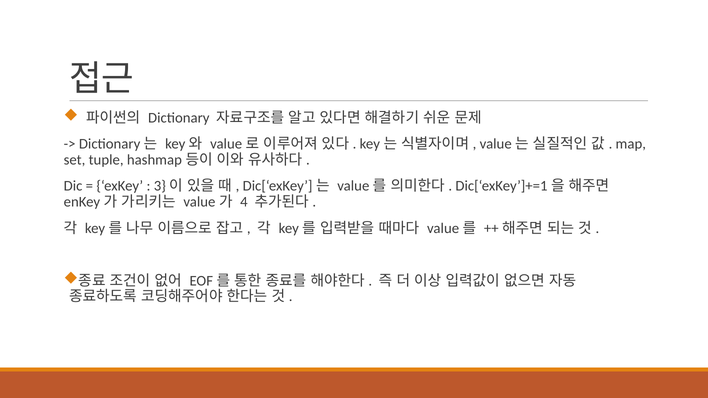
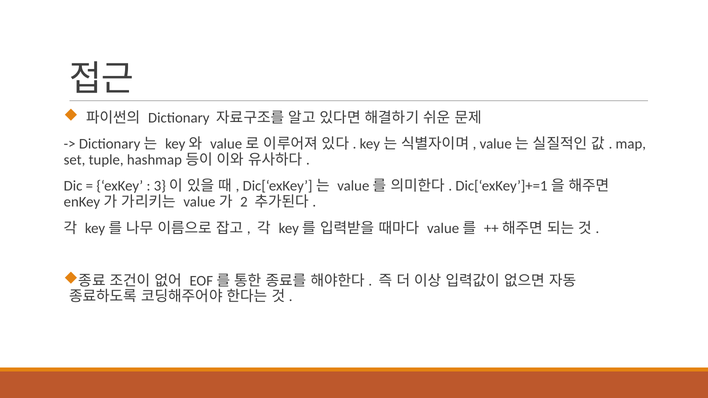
4: 4 -> 2 (244, 202)
